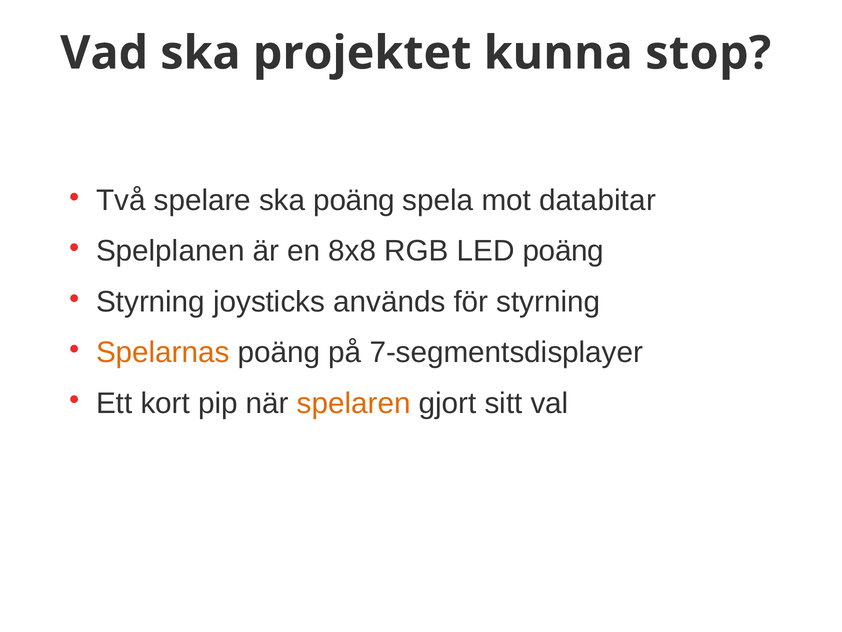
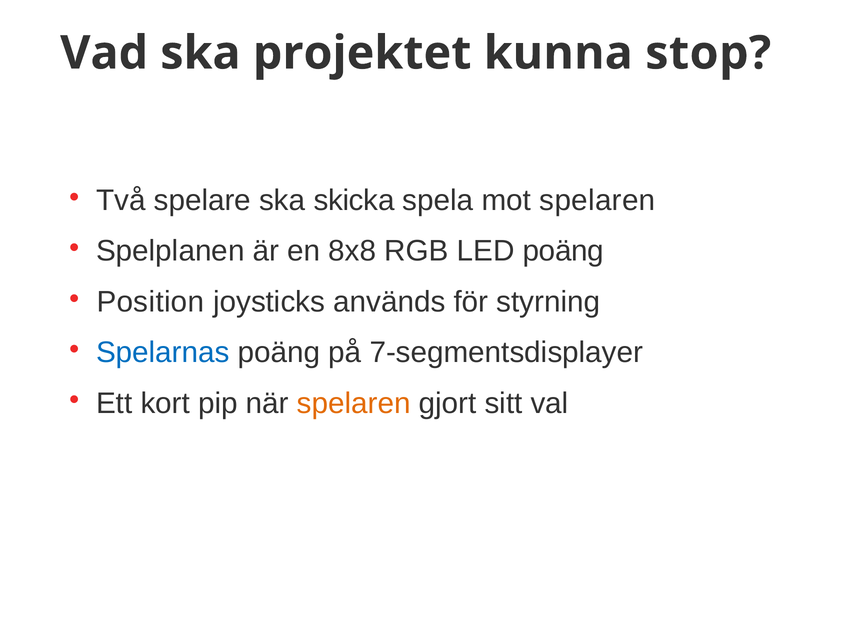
ska poäng: poäng -> skicka (354, 200)
mot databitar: databitar -> spelaren (597, 200)
Styrning: Styrning -> Position (150, 302)
Spelarnas colour: orange -> blue (163, 352)
